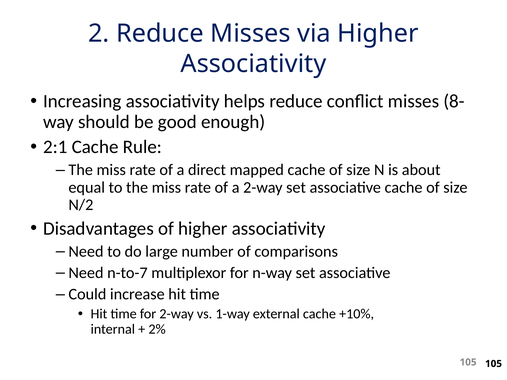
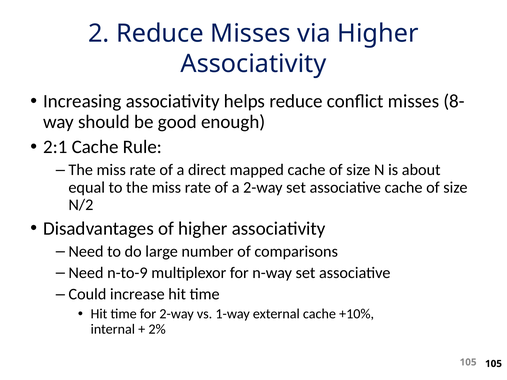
n-to-7: n-to-7 -> n-to-9 (127, 273)
